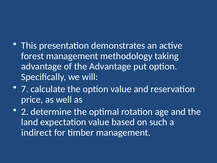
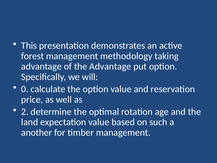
7: 7 -> 0 (25, 89)
indirect: indirect -> another (37, 132)
